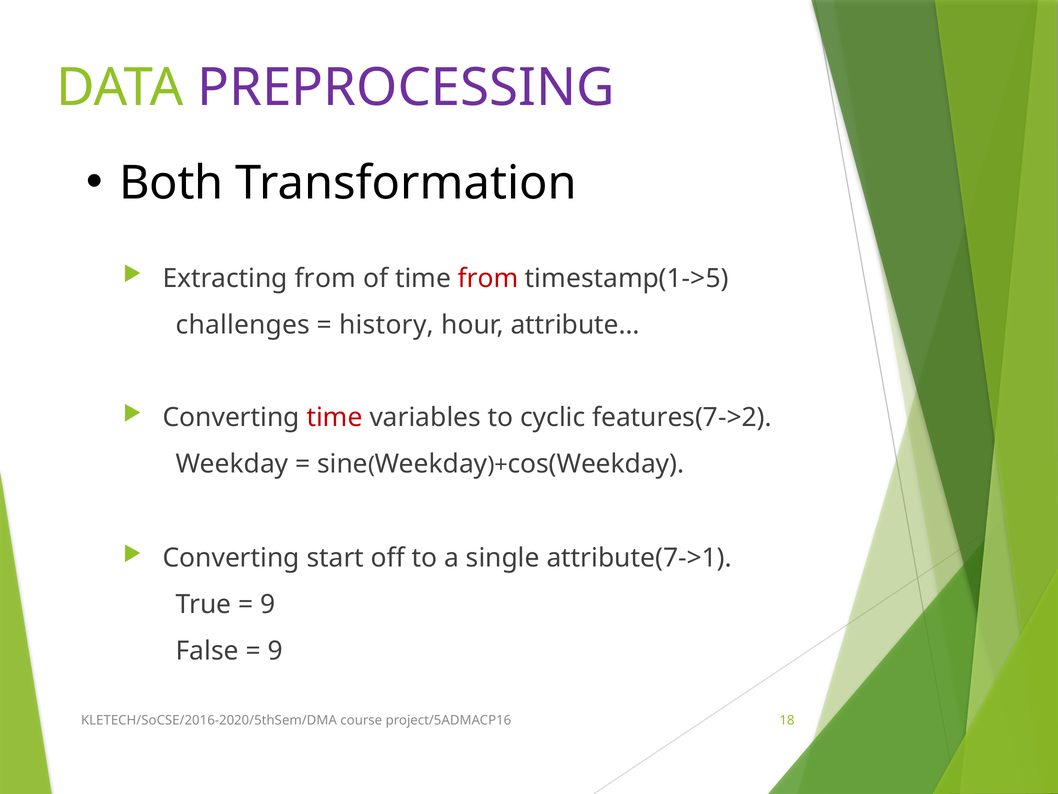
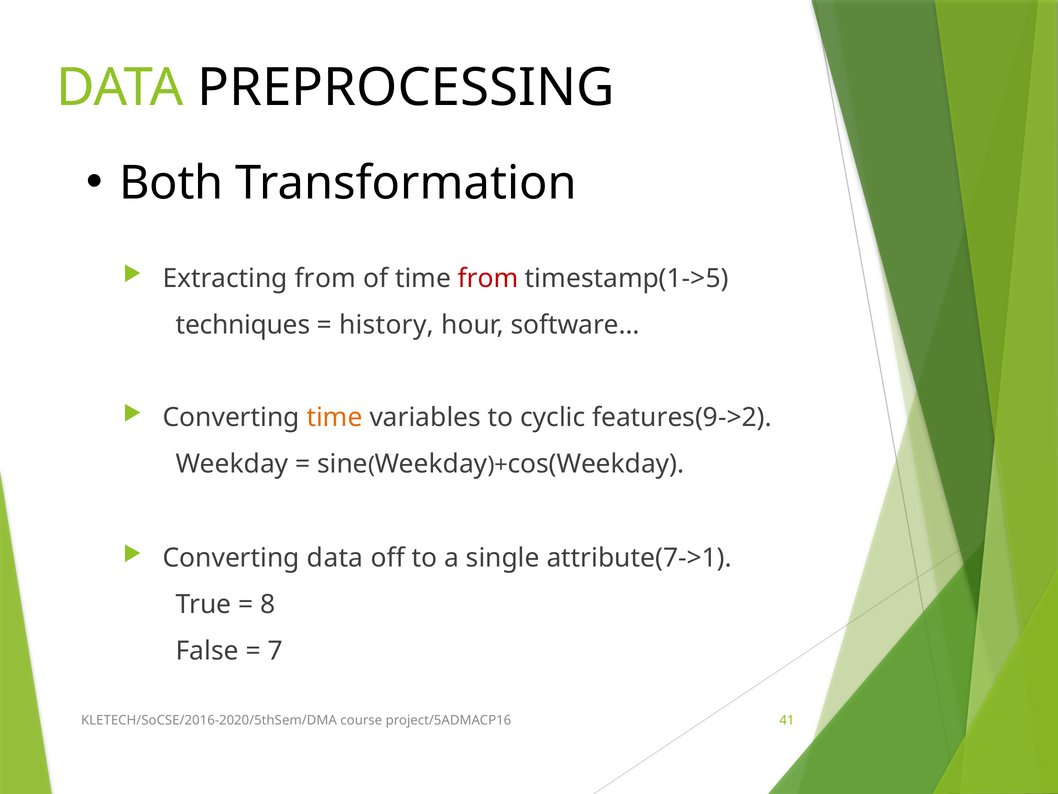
PREPROCESSING colour: purple -> black (406, 88)
challenges: challenges -> techniques (243, 325)
attribute…: attribute… -> software… (575, 325)
time colour: red -> orange (335, 417)
features(7->2: features(7->2 -> features(9->2 (682, 417)
Converting start: start -> data (335, 558)
9: 9 -> 8 (268, 604)
9: 9 -> 7 (275, 651)
18: 18 -> 41 (787, 720)
